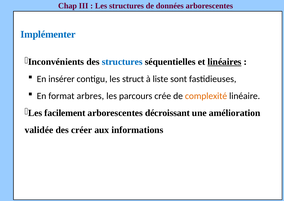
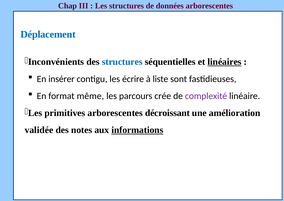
Implémenter: Implémenter -> Déplacement (48, 34)
struct: struct -> écrire (133, 79)
arbres: arbres -> même (90, 96)
complexité colour: orange -> purple (206, 96)
facilement: facilement -> primitives (65, 113)
créer: créer -> notes (82, 130)
informations underline: none -> present (137, 130)
